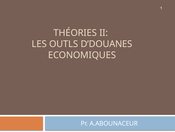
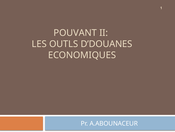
THÉORIES: THÉORIES -> POUVANT (75, 33)
